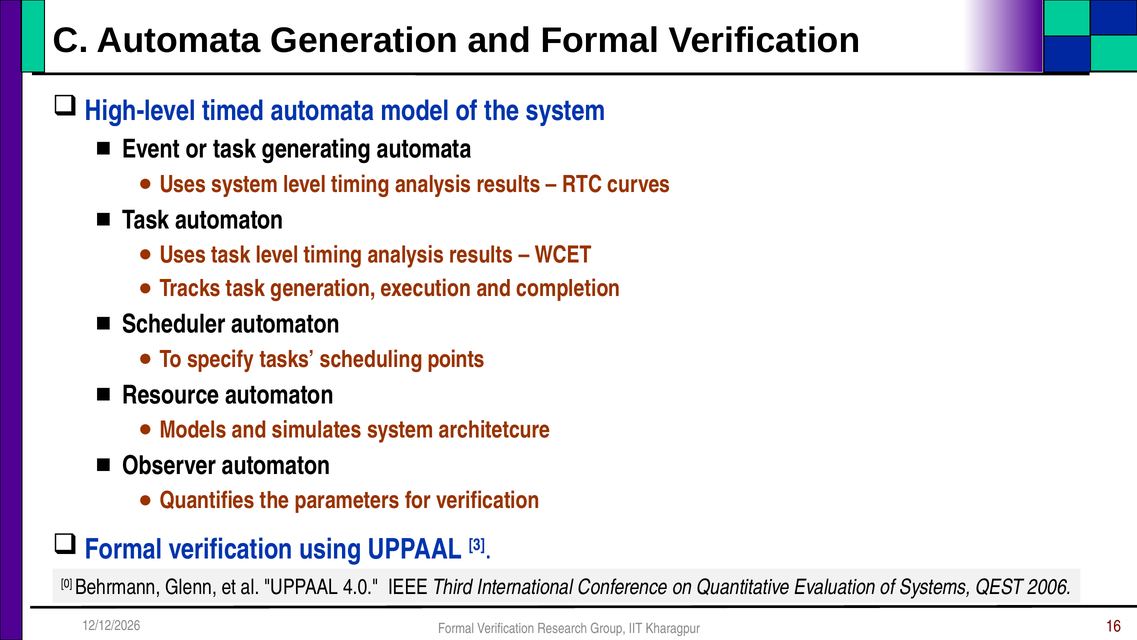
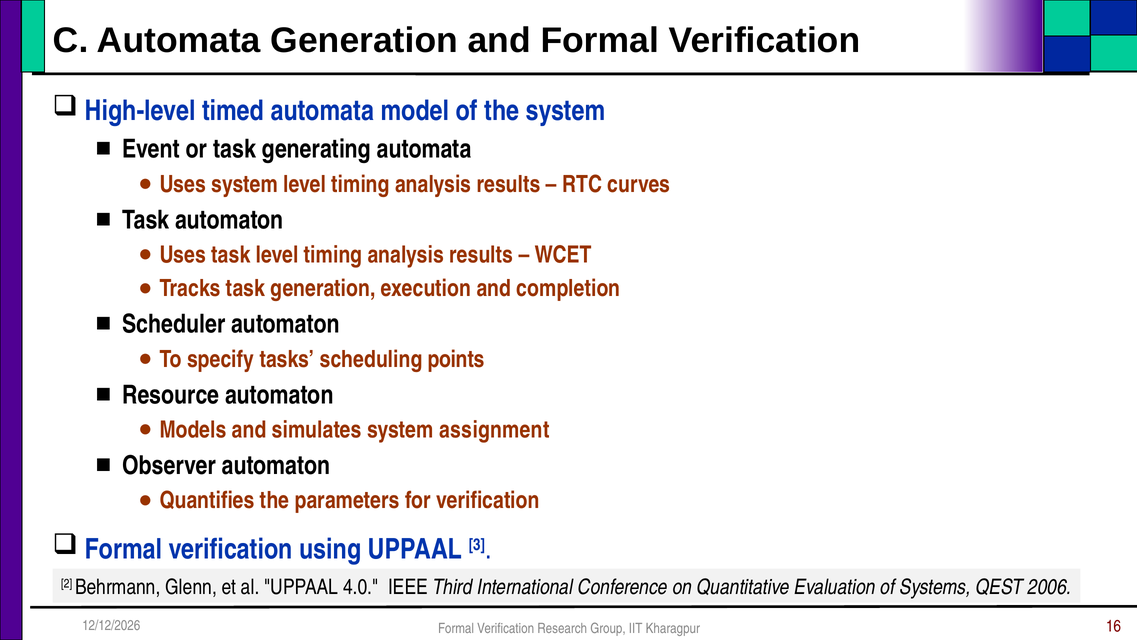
architetcure: architetcure -> assignment (494, 430)
0: 0 -> 2 (67, 583)
